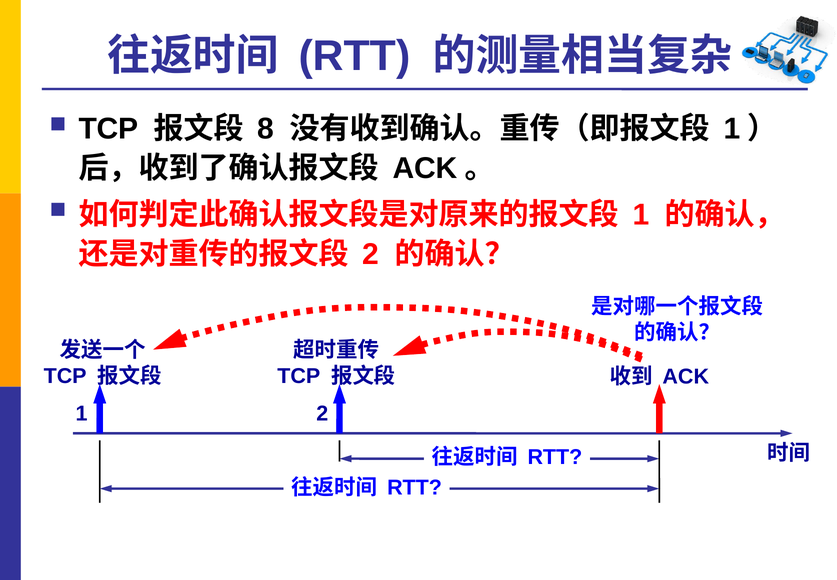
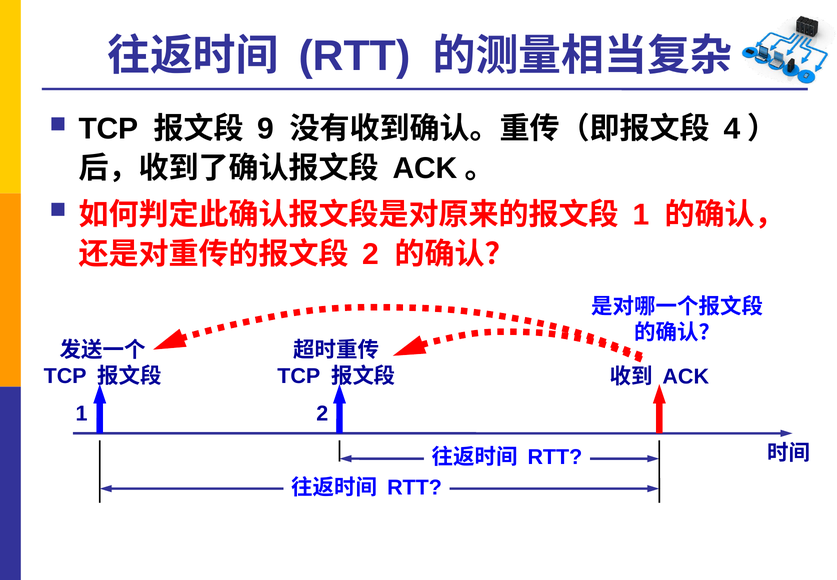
8: 8 -> 9 (266, 129)
1: 1 -> 4 (732, 129)
